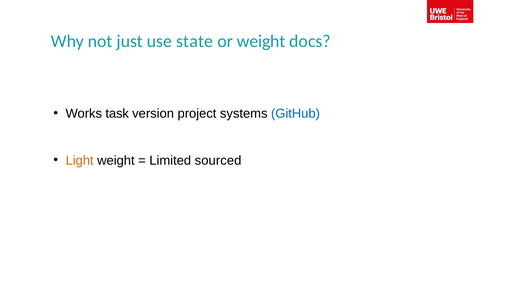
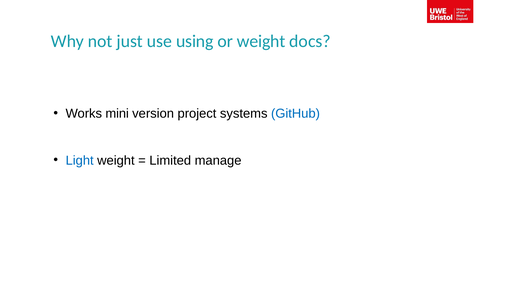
state: state -> using (195, 41)
task: task -> mini (117, 113)
Light colour: orange -> blue (80, 160)
sourced: sourced -> manage (218, 160)
